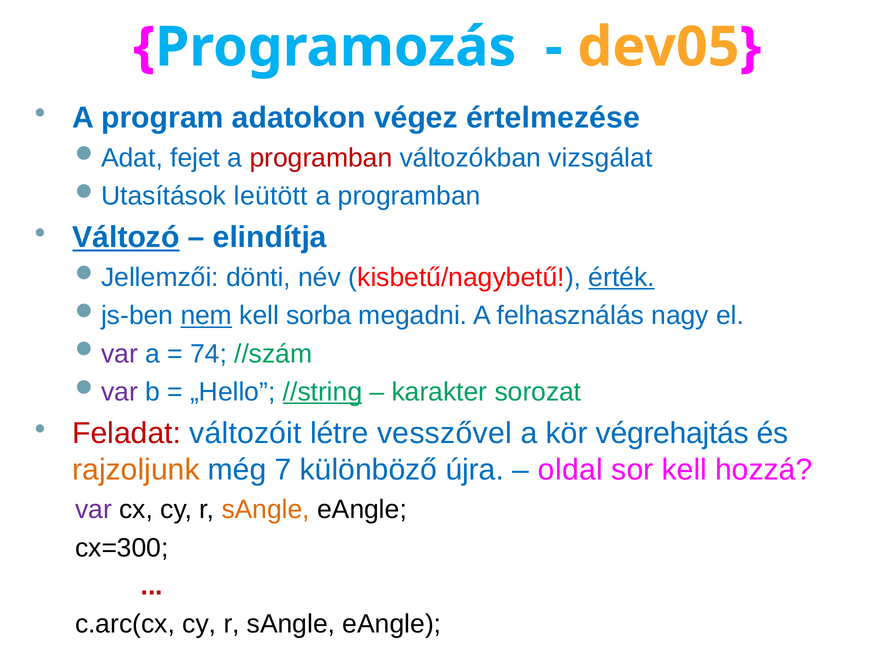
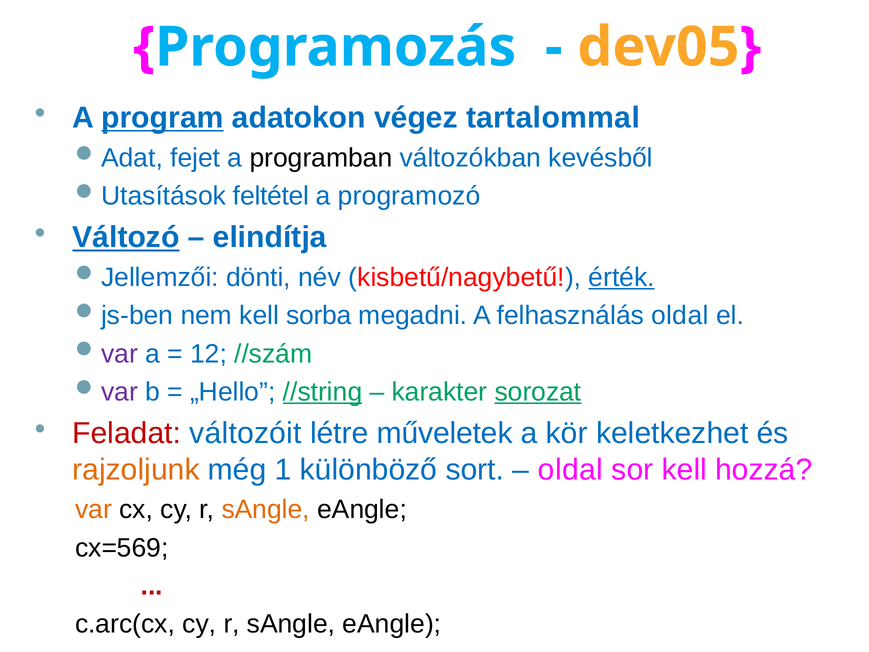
program underline: none -> present (162, 118)
értelmezése: értelmezése -> tartalommal (553, 118)
programban colour: red -> black (321, 158)
vizsgálat: vizsgálat -> kevésből (601, 158)
leütött: leütött -> feltétel (271, 196)
programban: programban -> programozó (409, 196)
nem underline: present -> none (206, 316)
felhasználás nagy: nagy -> oldal (680, 316)
74: 74 -> 12 (208, 354)
sorozat underline: none -> present (538, 392)
vesszővel: vesszővel -> műveletek (445, 433)
végrehajtás: végrehajtás -> keletkezhet (672, 433)
7: 7 -> 1 (283, 469)
újra: újra -> sort (475, 469)
var colour: purple -> orange (93, 509)
cx=300: cx=300 -> cx=569 (122, 548)
